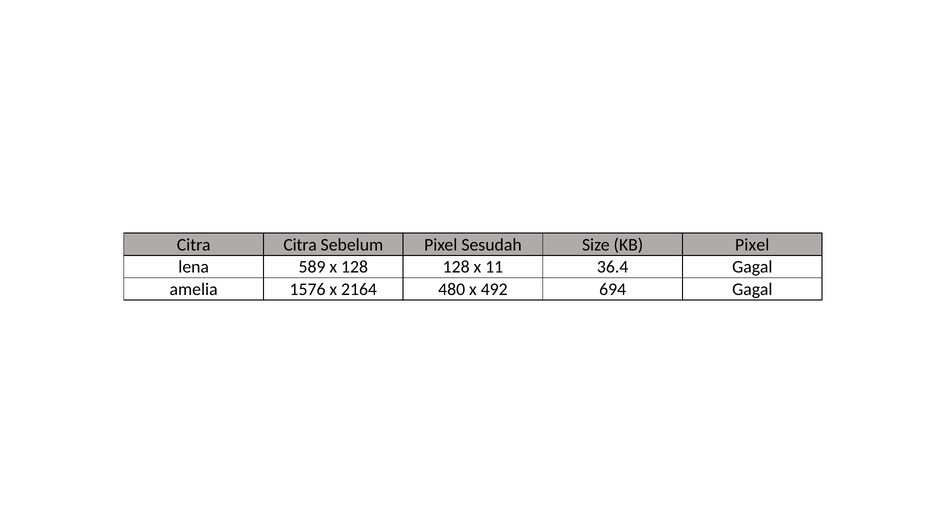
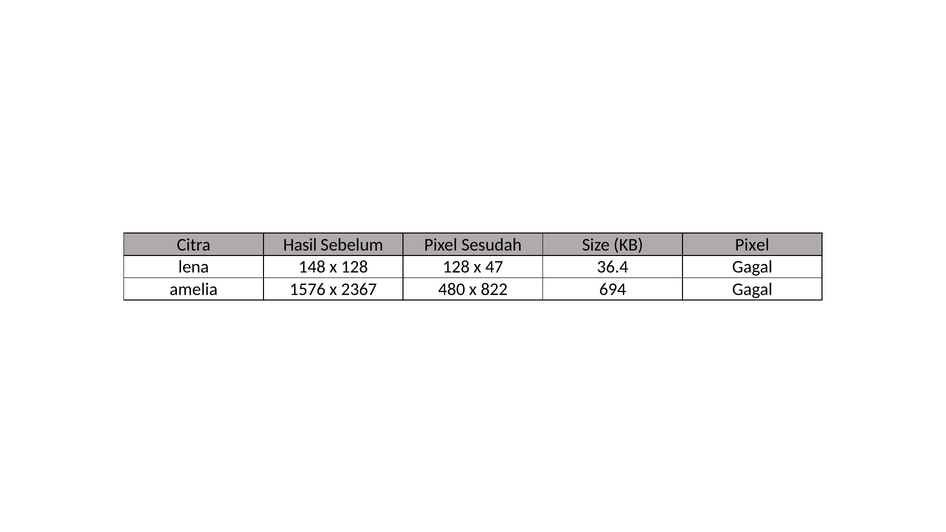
Citra Citra: Citra -> Hasil (300, 245)
589: 589 -> 148 (312, 267)
11: 11 -> 47 (494, 267)
2164: 2164 -> 2367 (359, 290)
492: 492 -> 822 (494, 290)
